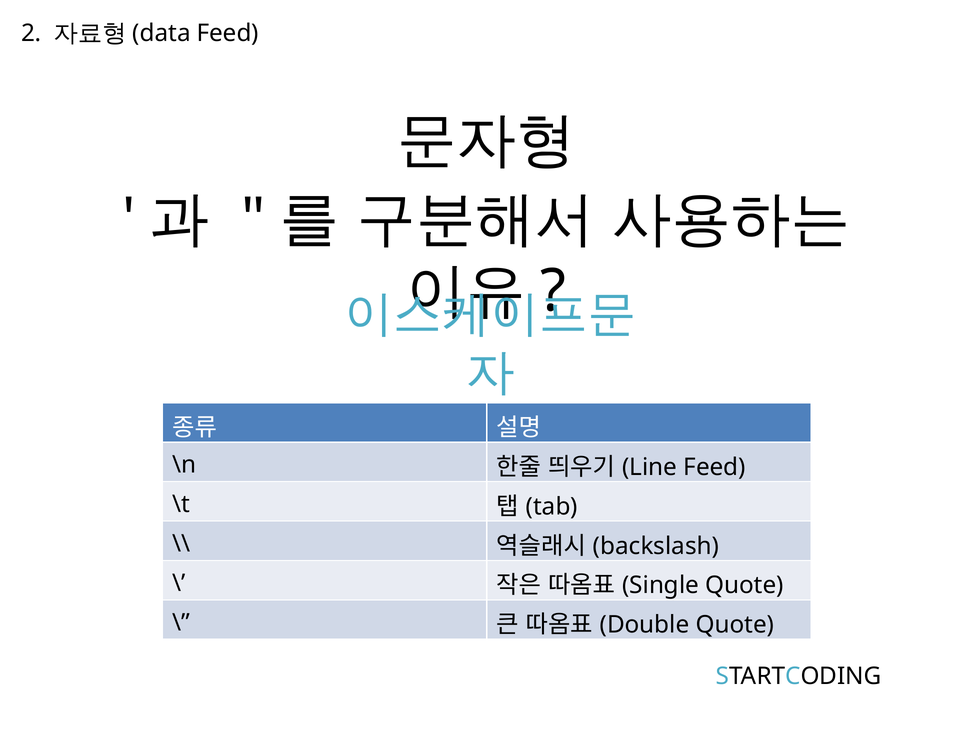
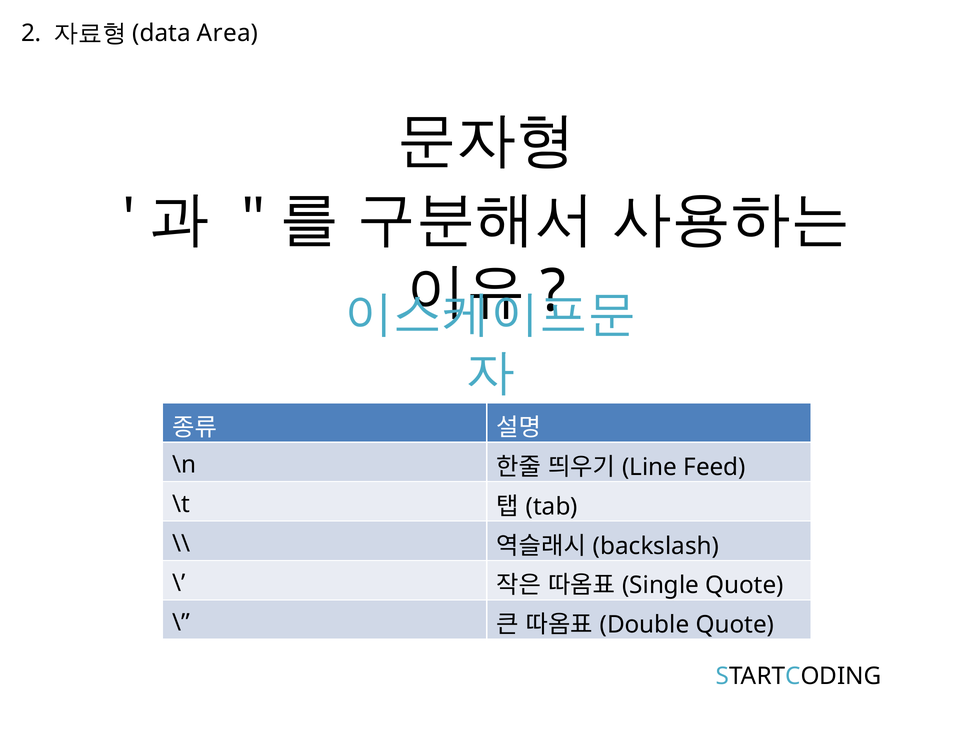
Feed: Feed -> Area (228, 33)
